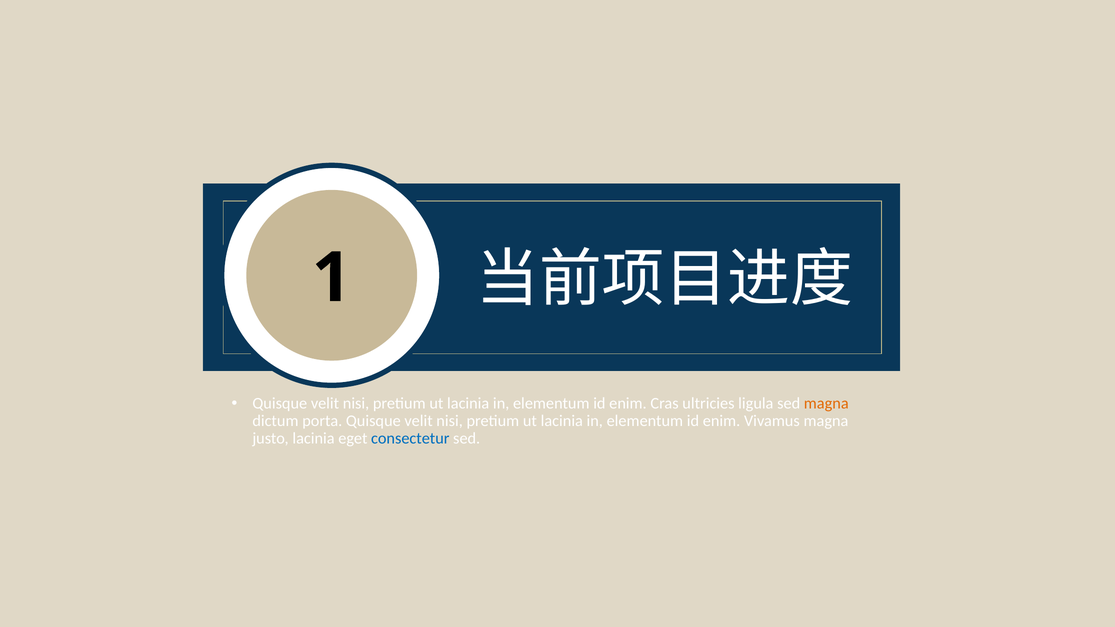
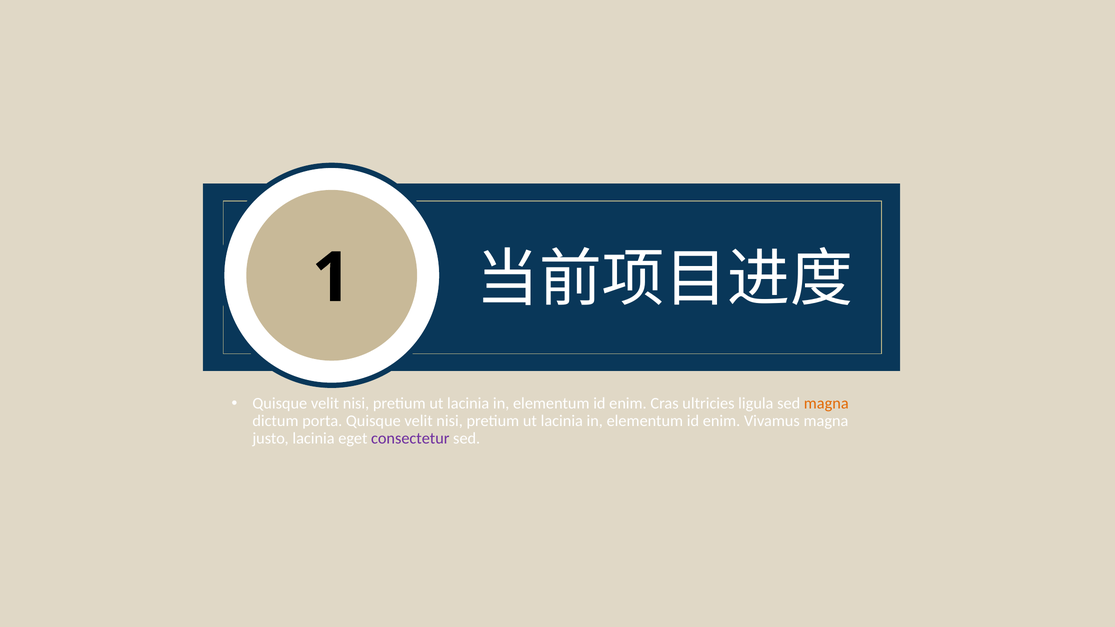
consectetur colour: blue -> purple (410, 439)
